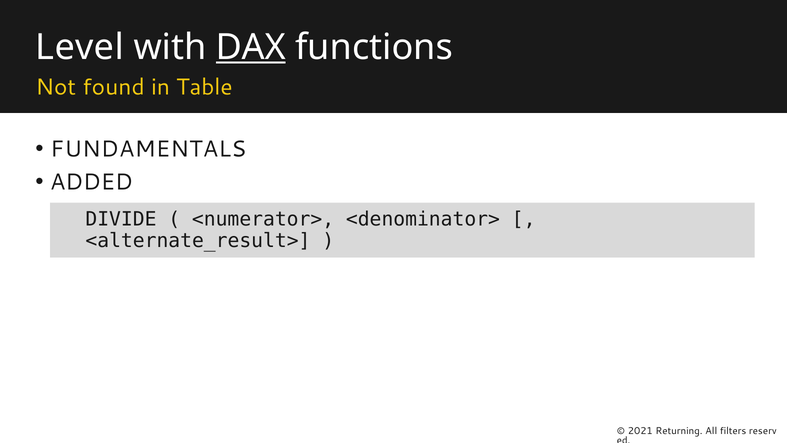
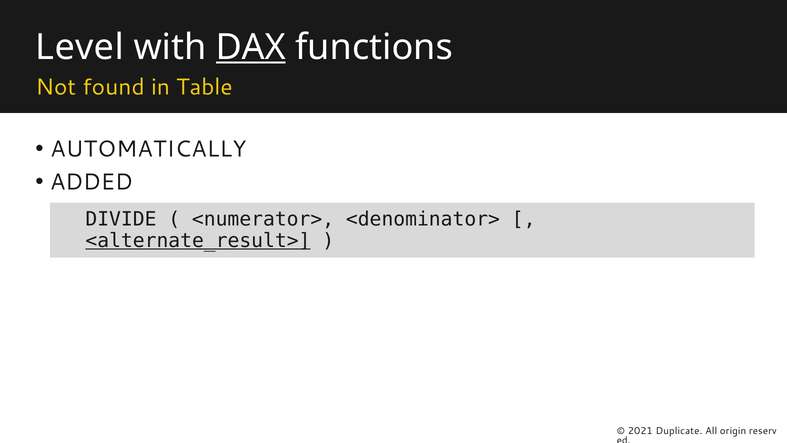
FUNDAMENTALS: FUNDAMENTALS -> AUTOMATICALLY (148, 149)
<alternate_result> underline: none -> present (198, 241)
Returning: Returning -> Duplicate (679, 431)
filters: filters -> origin (733, 431)
